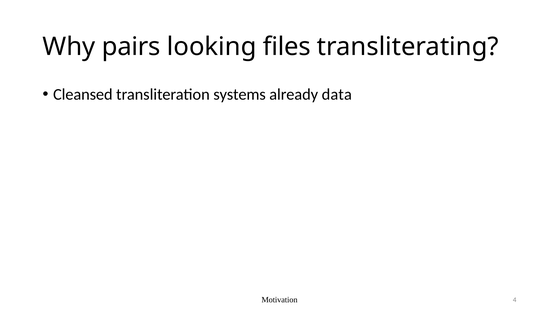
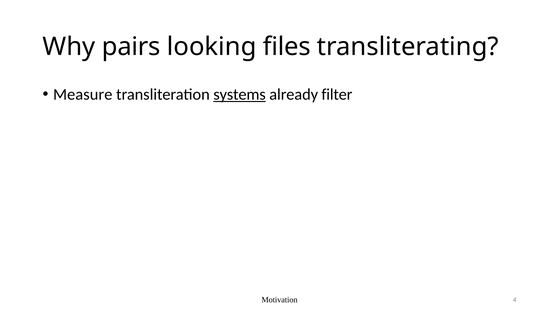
Cleansed: Cleansed -> Measure (83, 95)
systems underline: none -> present (240, 95)
data: data -> filter (337, 95)
